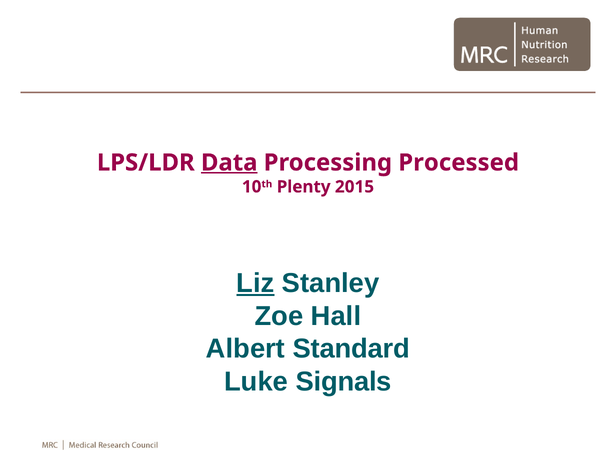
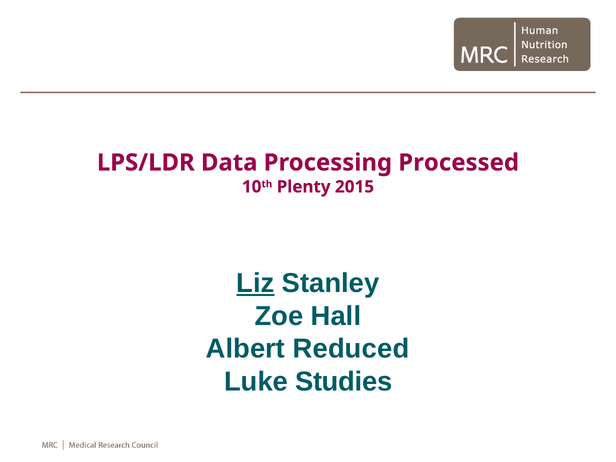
Data underline: present -> none (229, 163)
Standard: Standard -> Reduced (351, 349)
Signals: Signals -> Studies (344, 382)
